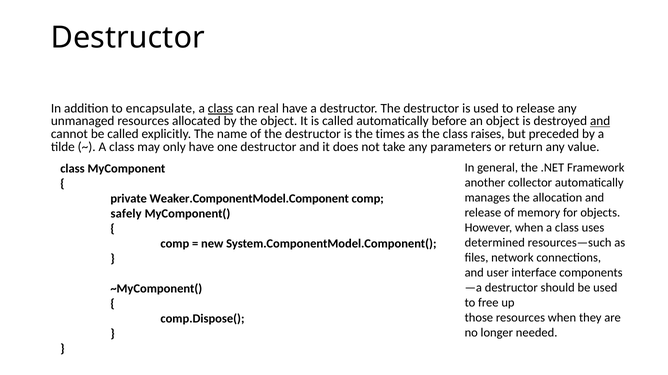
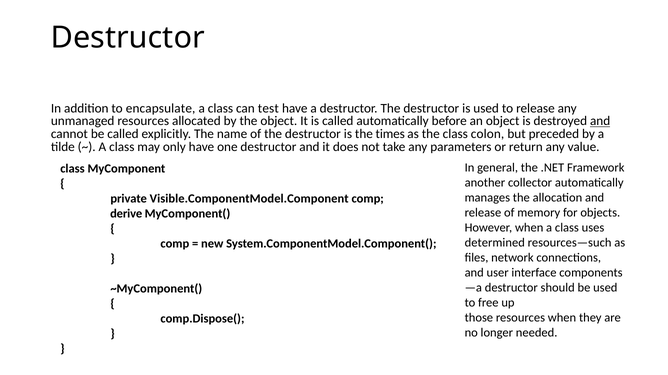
class underline: present -> none (220, 108)
real: real -> test (268, 108)
raises: raises -> colon (488, 134)
Weaker.ComponentModel.Component: Weaker.ComponentModel.Component -> Visible.ComponentModel.Component (249, 199)
safely: safely -> derive (126, 214)
